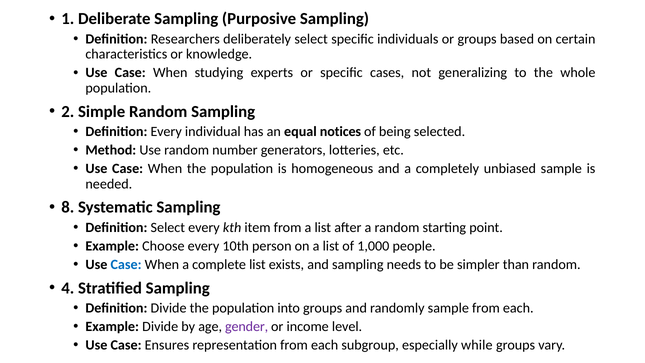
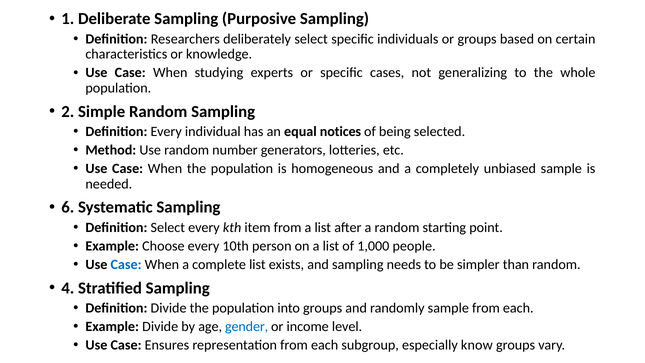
8: 8 -> 6 (68, 207)
gender colour: purple -> blue (247, 327)
while: while -> know (477, 345)
